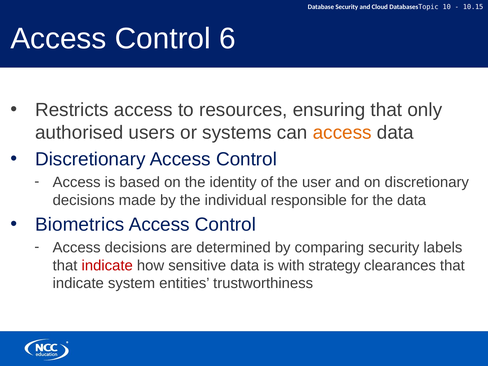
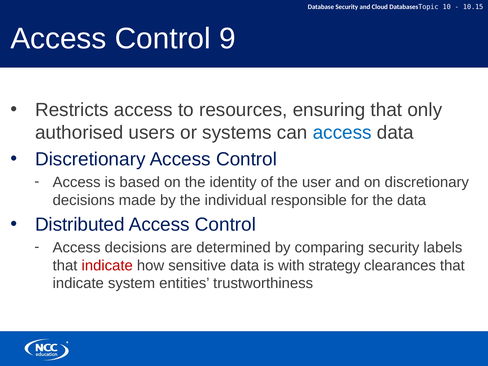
6: 6 -> 9 (227, 39)
access colour: orange -> blue (342, 133)
Biometrics: Biometrics -> Distributed (80, 225)
